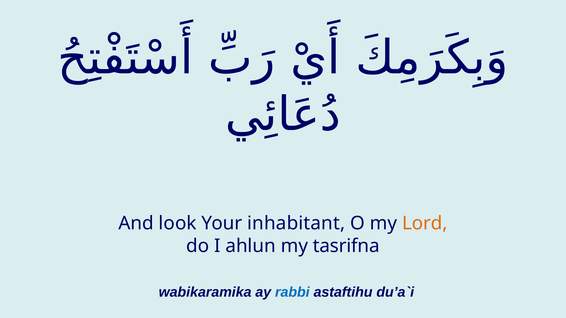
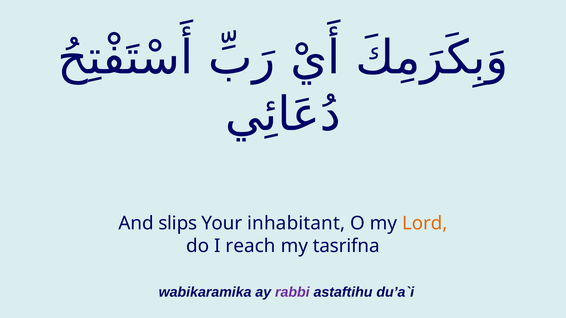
look: look -> slips (178, 223)
ahlun: ahlun -> reach (251, 246)
rabbi colour: blue -> purple (292, 293)
